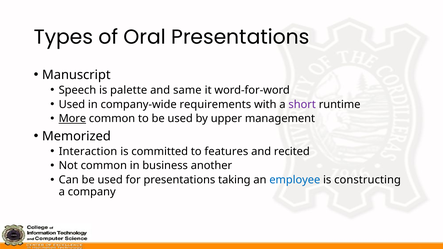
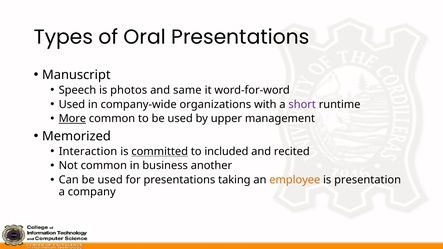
palette: palette -> photos (129, 90)
requirements: requirements -> organizations (215, 104)
committed underline: none -> present (160, 152)
features: features -> included (226, 152)
employee colour: blue -> orange (295, 180)
constructing: constructing -> presentation (368, 180)
